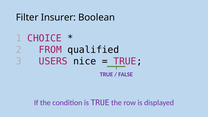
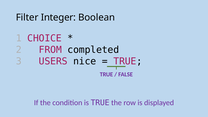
Insurer: Insurer -> Integer (58, 17)
qualified: qualified -> completed (93, 50)
